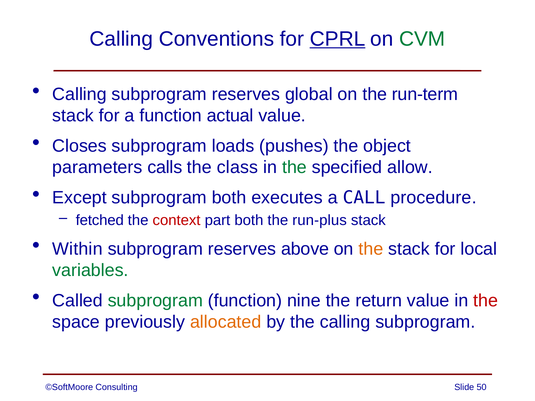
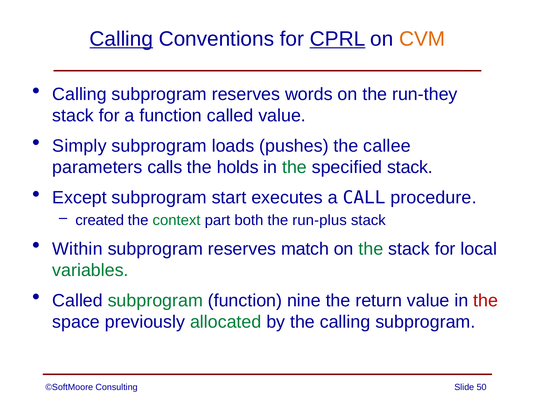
Calling underline: none -> present (121, 39)
CVM colour: green -> orange (422, 39)
global: global -> words (309, 94)
run-term: run-term -> run-they (425, 94)
function actual: actual -> called (230, 116)
Closes: Closes -> Simply (79, 146)
object: object -> callee (387, 146)
class: class -> holds (238, 168)
specified allow: allow -> stack (410, 168)
subprogram both: both -> start (229, 198)
fetched: fetched -> created (100, 220)
context colour: red -> green (177, 220)
above: above -> match (305, 249)
the colour: orange -> green (371, 249)
allocated colour: orange -> green (226, 322)
